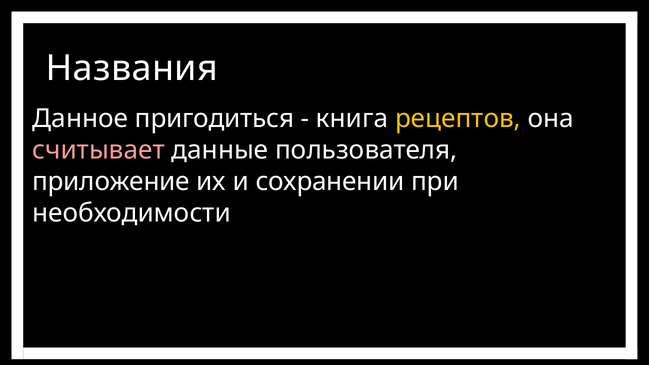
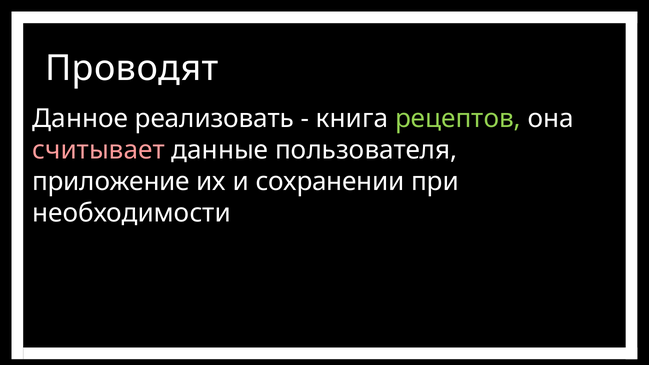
Названия: Названия -> Проводят (132, 68)
пригодиться: пригодиться -> реализовать (215, 119)
рецептов colour: yellow -> light green (458, 119)
